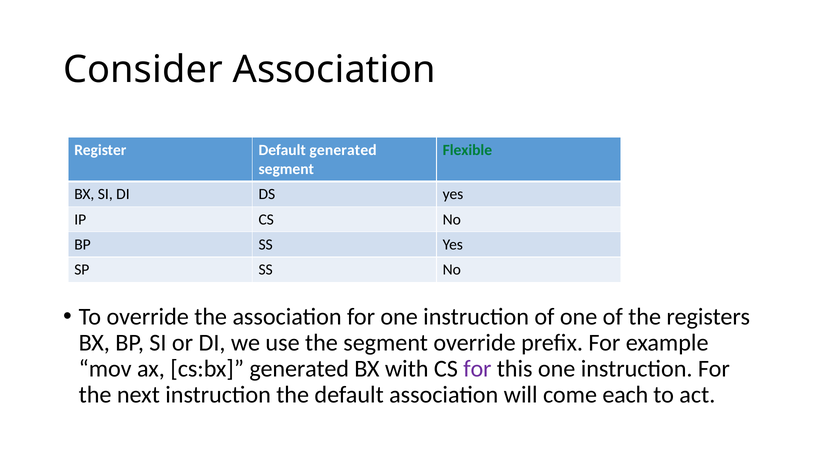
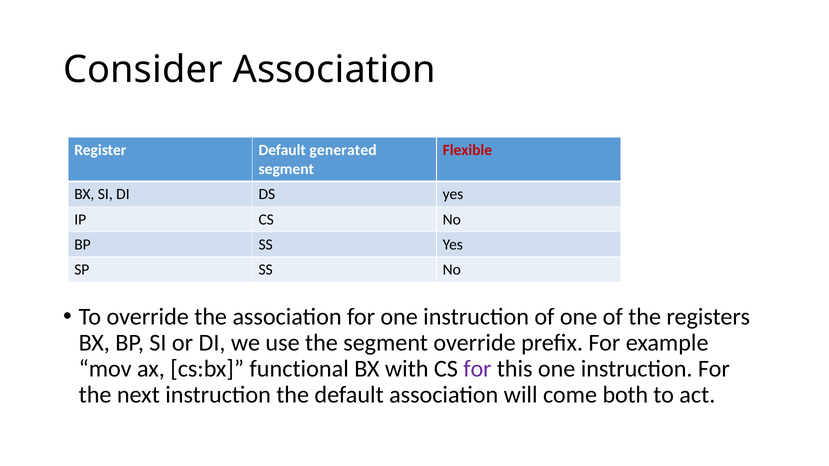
Flexible colour: green -> red (467, 150)
cs:bx generated: generated -> functional (299, 369)
each: each -> both (625, 395)
